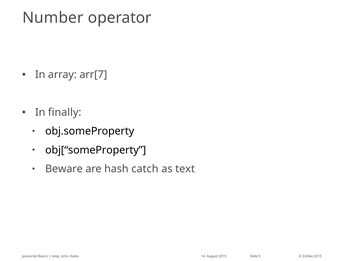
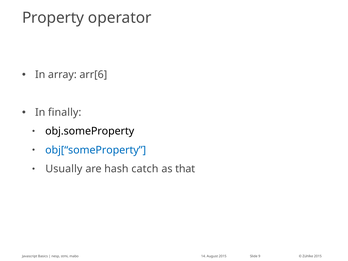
Number: Number -> Property (53, 18)
arr[7: arr[7 -> arr[6 (93, 75)
obj[“someProperty colour: black -> blue (96, 150)
Beware: Beware -> Usually (64, 169)
text: text -> that (185, 169)
